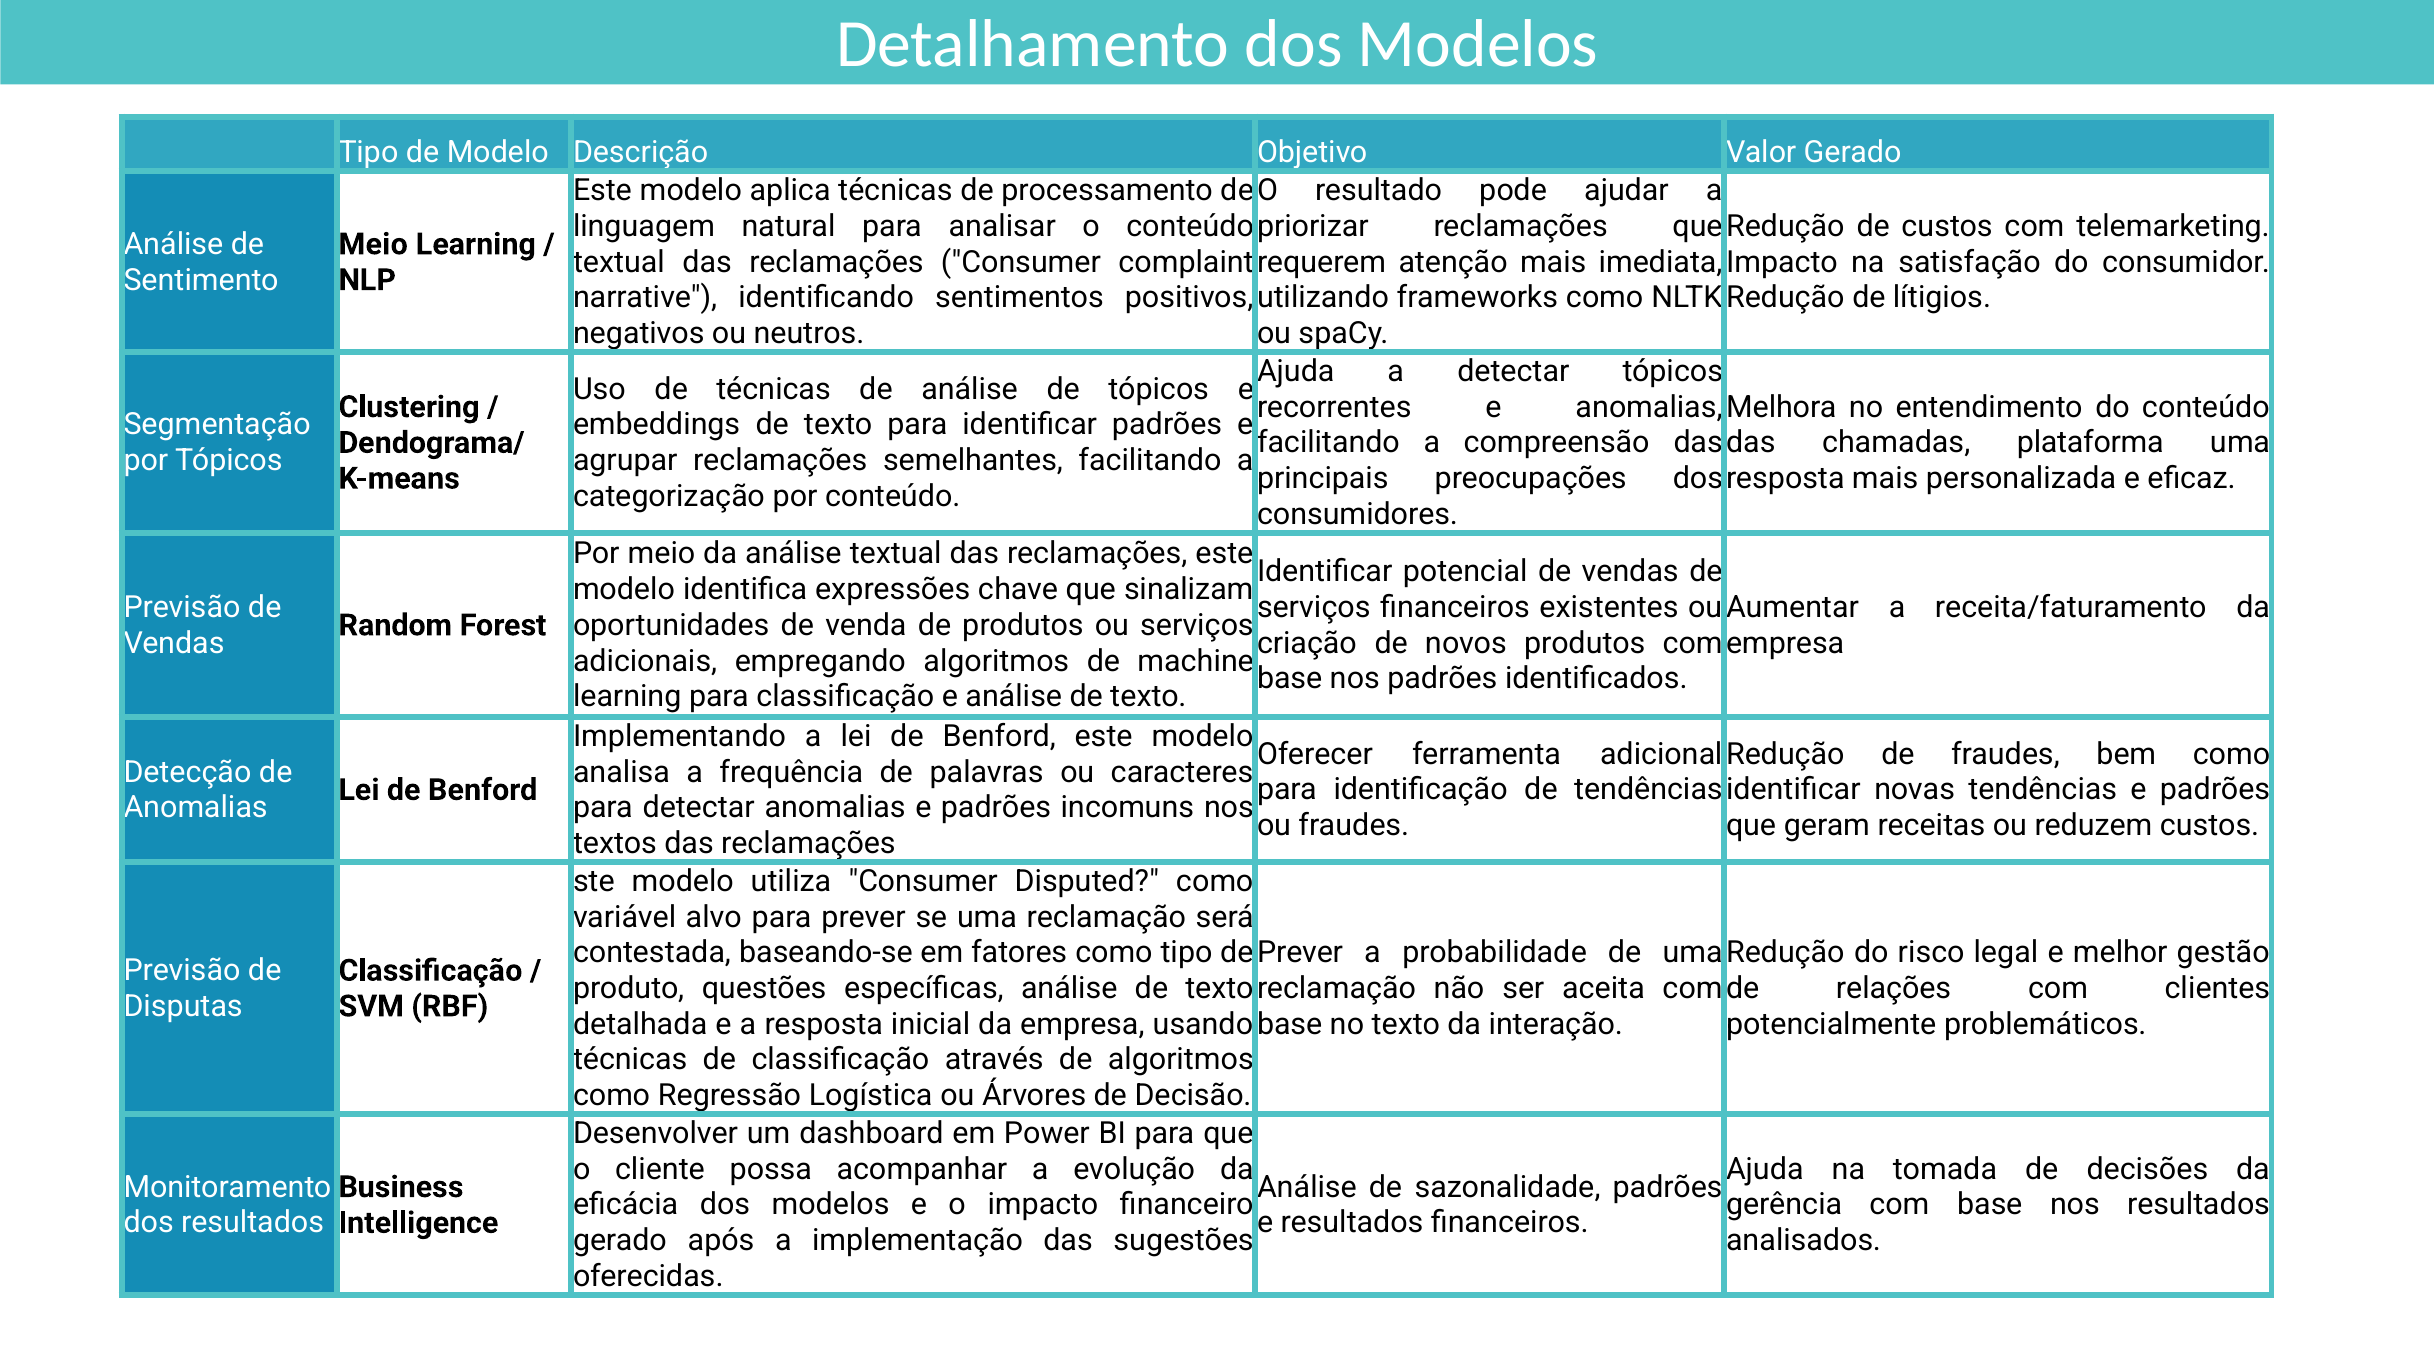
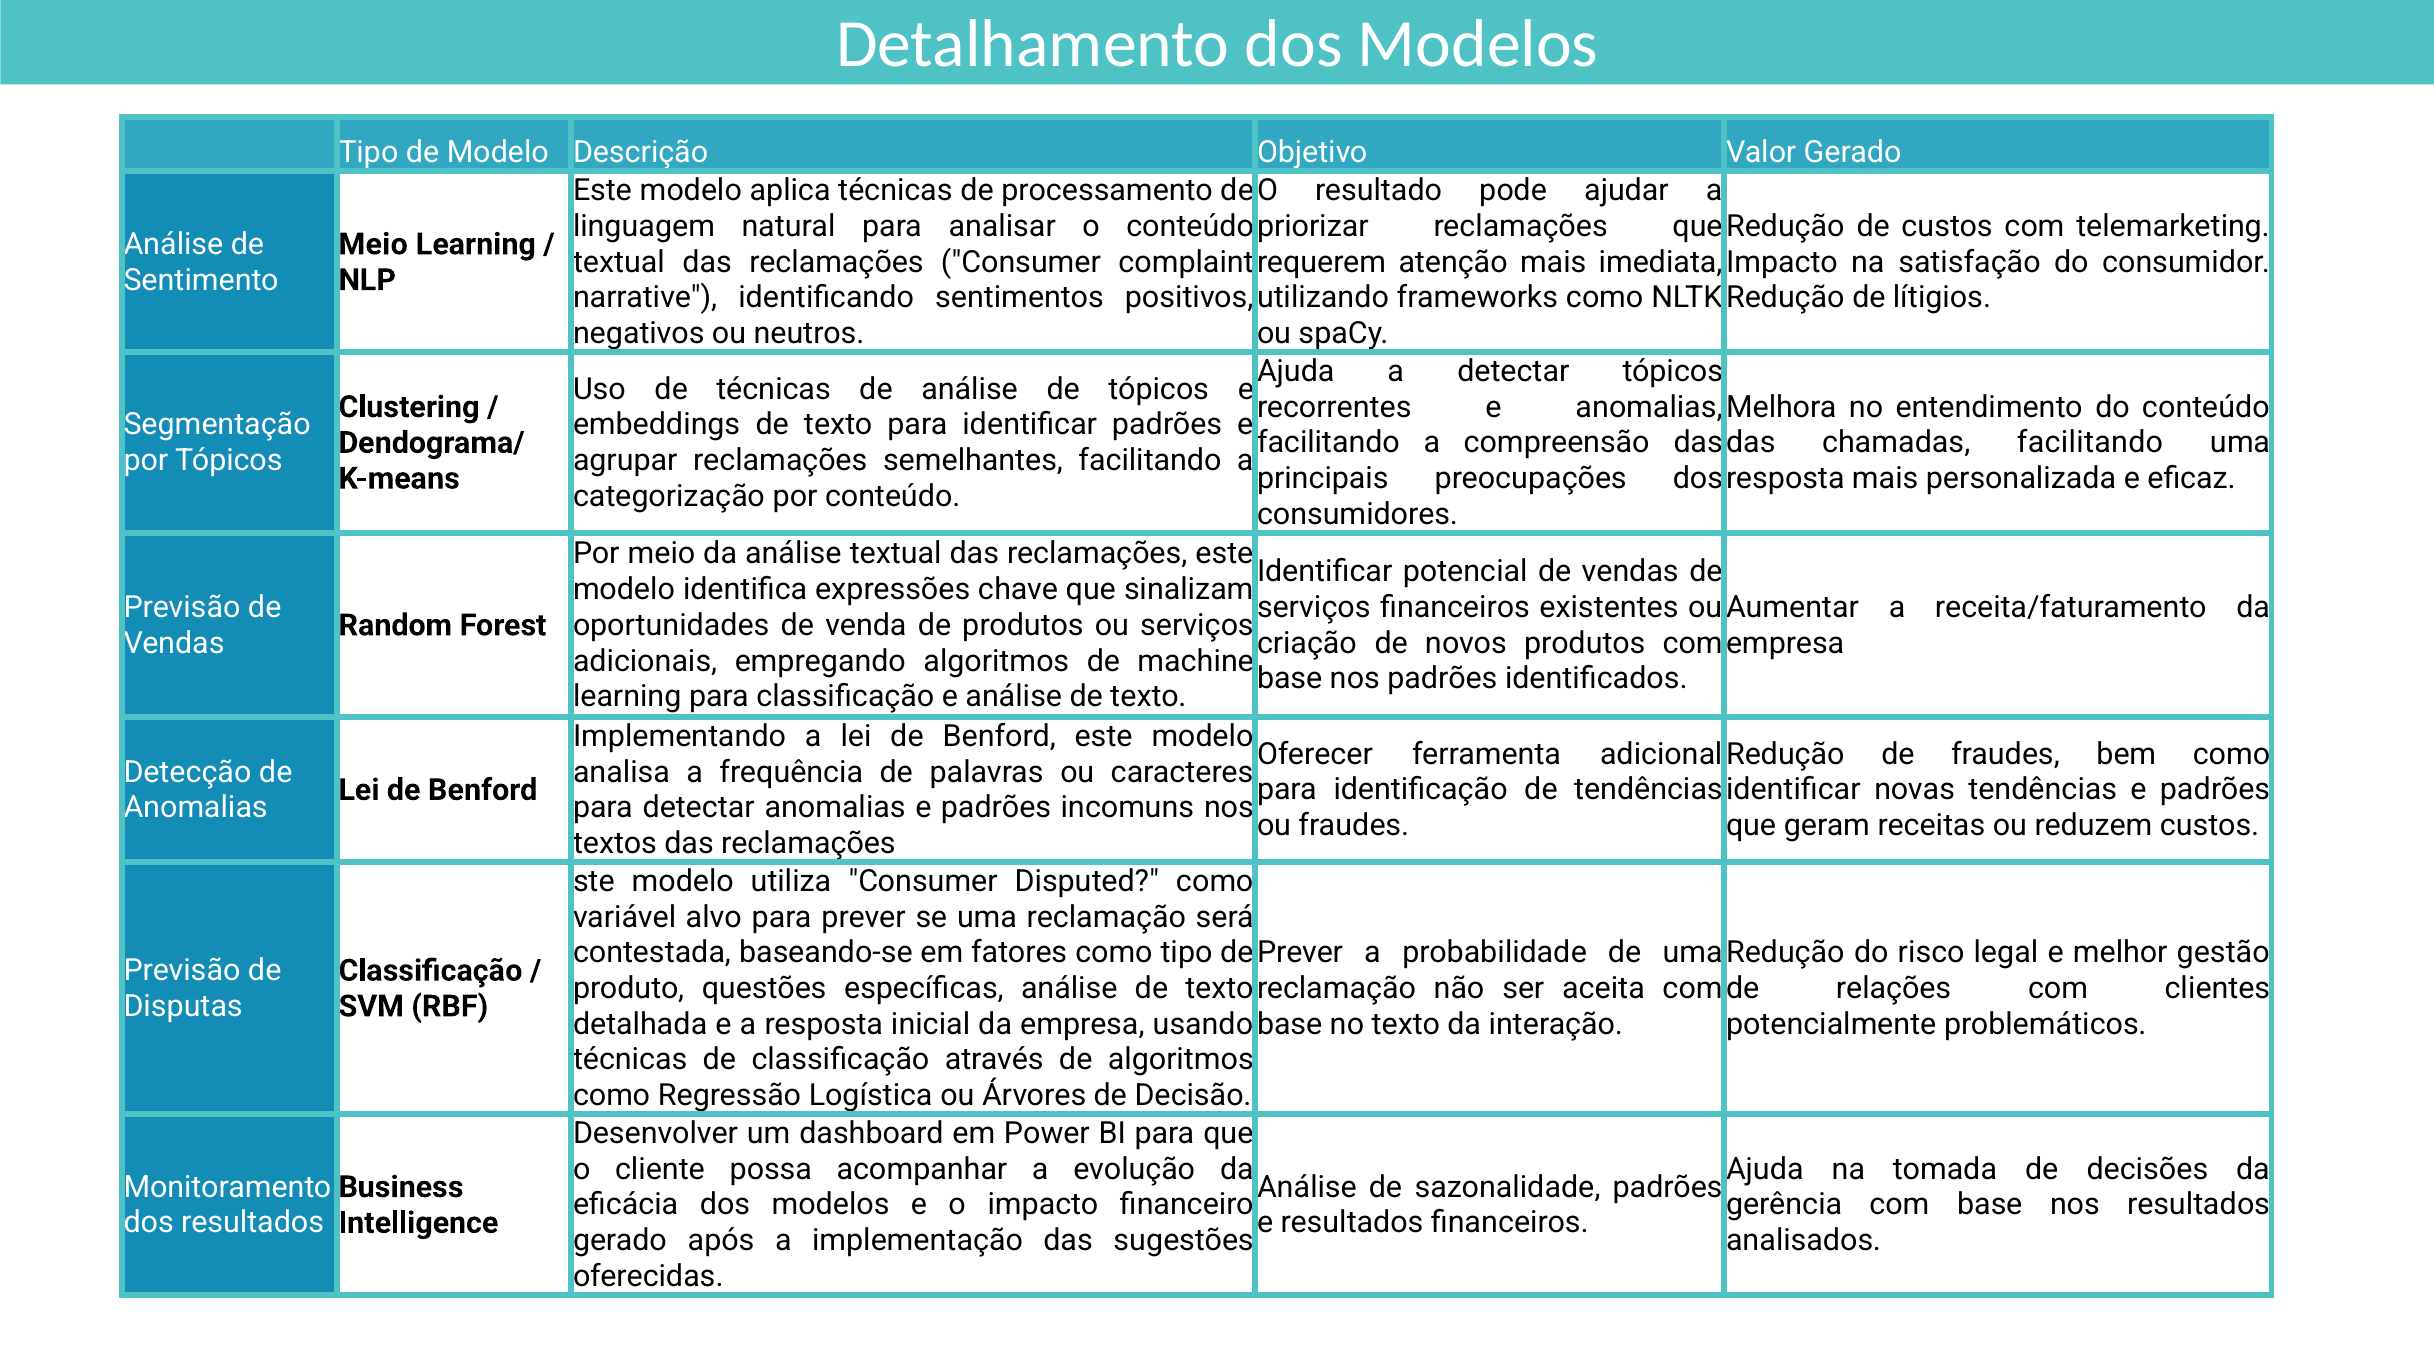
chamadas plataforma: plataforma -> facilitando (2090, 443)
